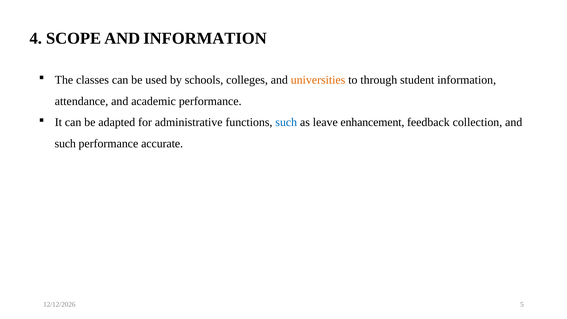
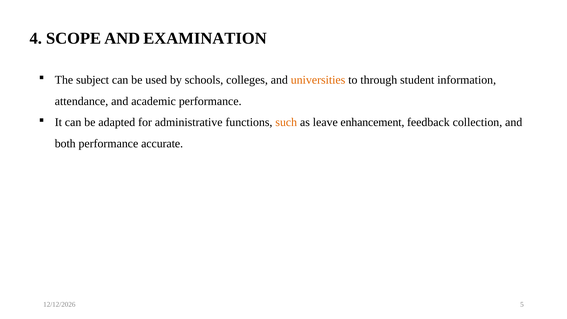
AND INFORMATION: INFORMATION -> EXAMINATION (205, 38)
classes: classes -> subject (93, 80)
such colour: blue -> orange (286, 122)
such: such -> both (65, 144)
